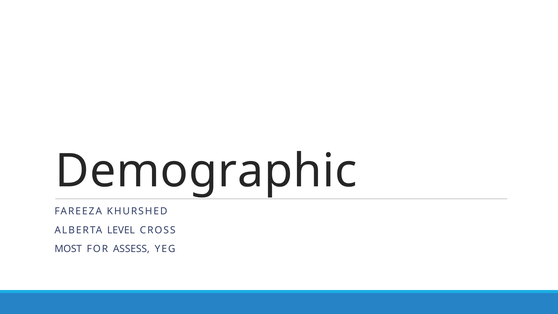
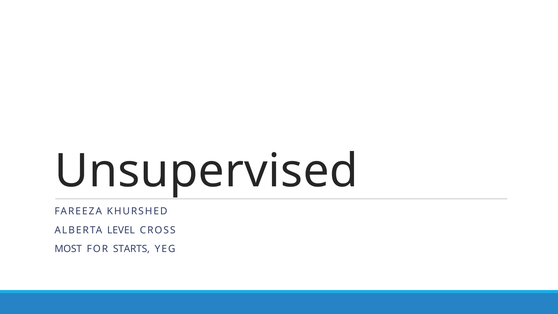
Demographic: Demographic -> Unsupervised (206, 171)
ASSESS: ASSESS -> STARTS (131, 249)
